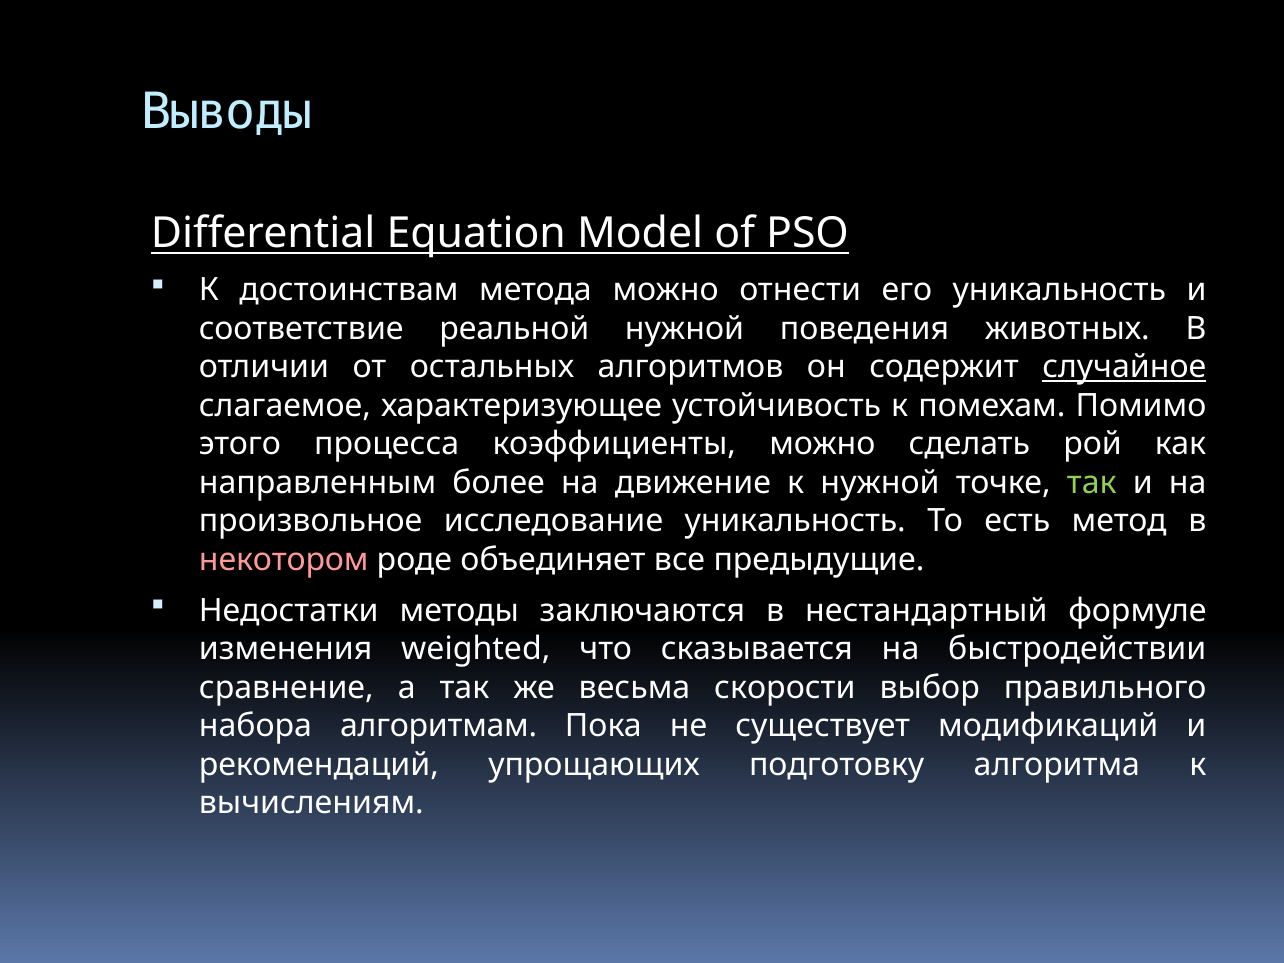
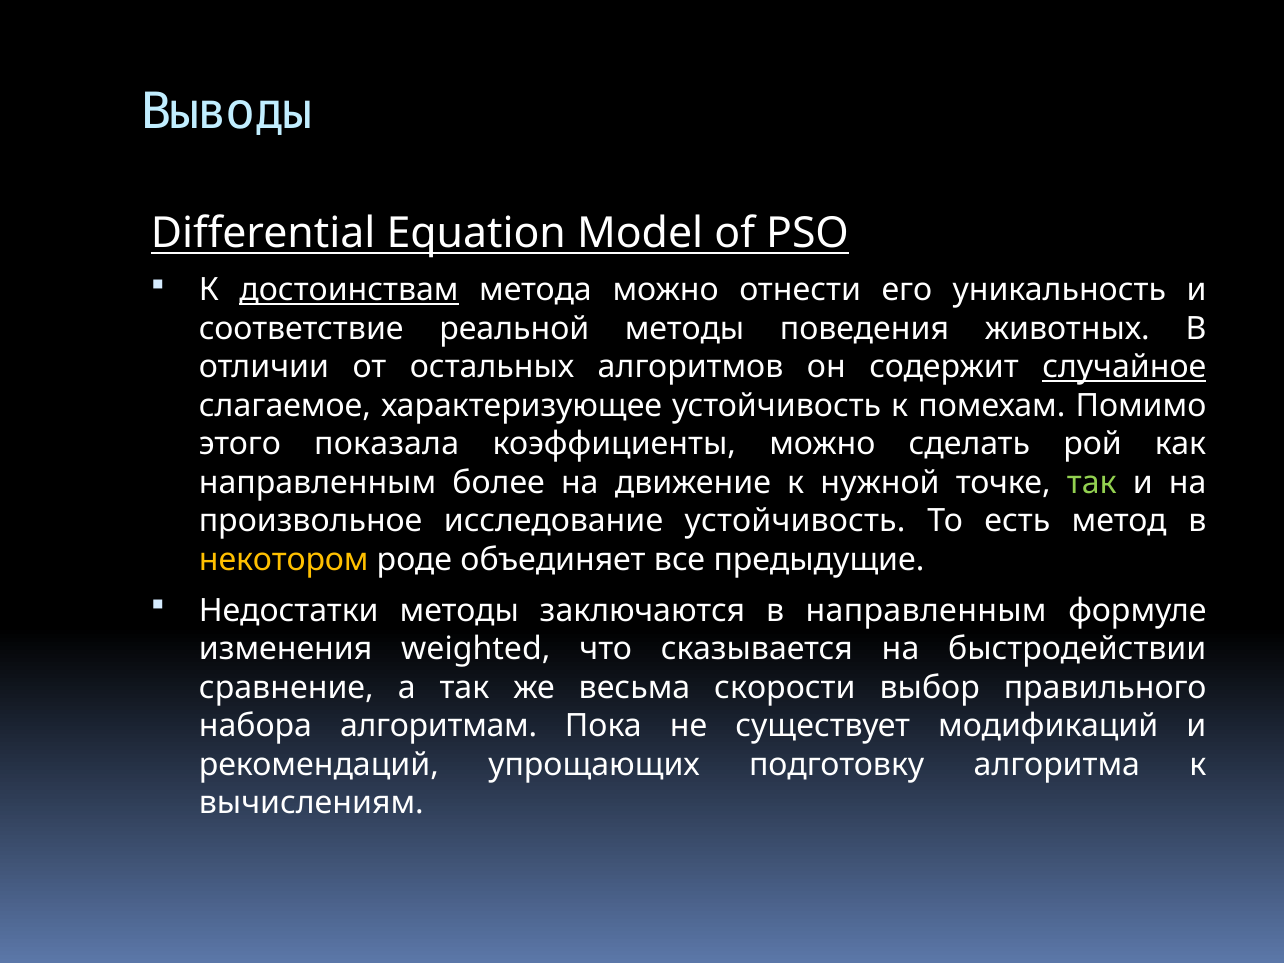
достоинствам underline: none -> present (349, 290)
реальной нужной: нужной -> методы (685, 329)
процесса: процесса -> показала (387, 444)
исследование уникальность: уникальность -> устойчивость (795, 521)
некотором colour: pink -> yellow (284, 560)
в нестандартный: нестандартный -> направленным (926, 611)
